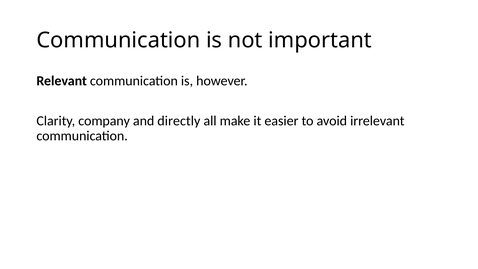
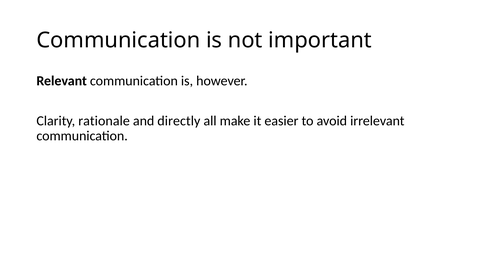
company: company -> rationale (104, 121)
